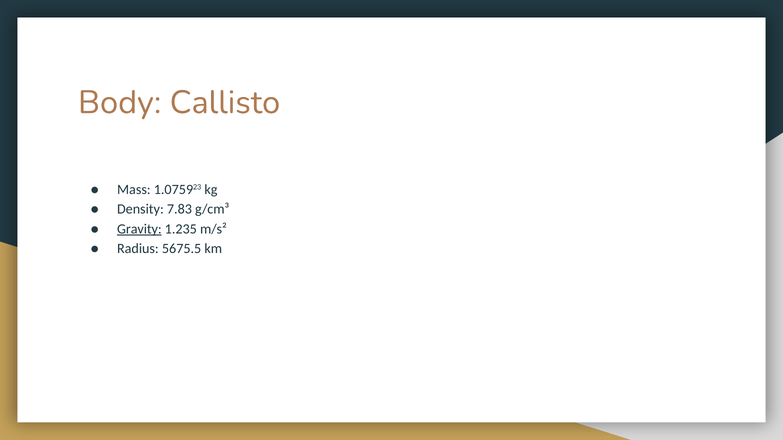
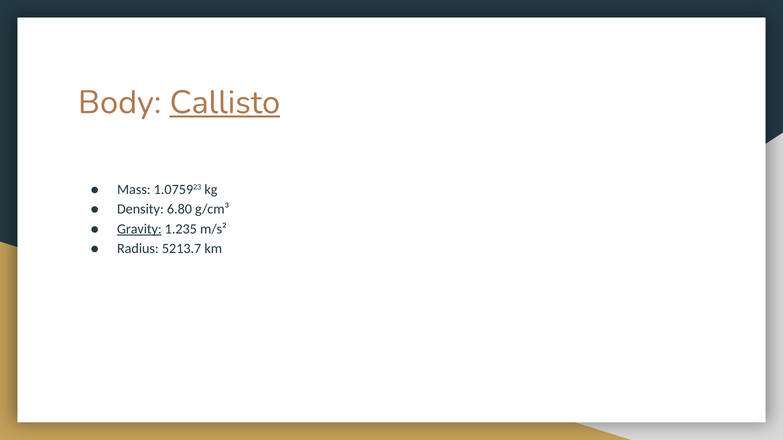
Callisto underline: none -> present (225, 102)
7.83: 7.83 -> 6.80 (179, 209)
5675.5: 5675.5 -> 5213.7 (182, 249)
